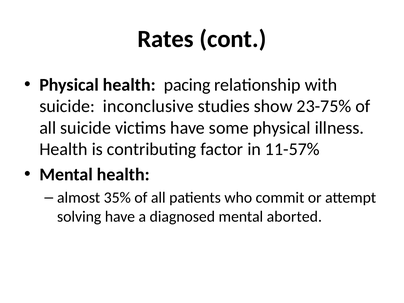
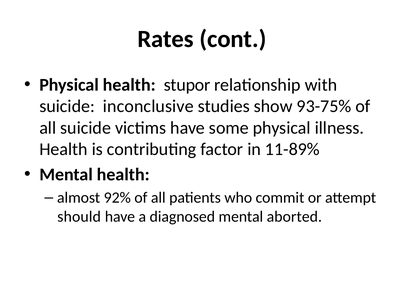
pacing: pacing -> stupor (187, 85)
23-75%: 23-75% -> 93-75% (324, 106)
11-57%: 11-57% -> 11-89% (292, 149)
35%: 35% -> 92% (117, 198)
solving: solving -> should (79, 217)
